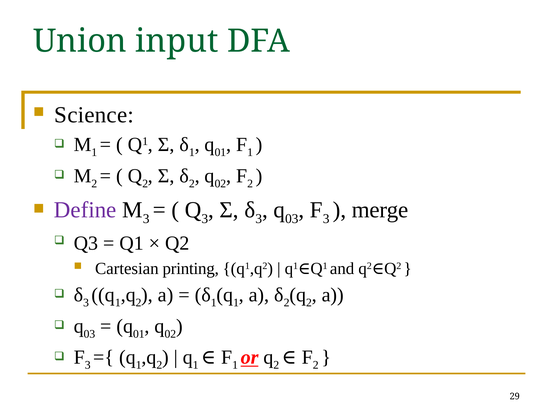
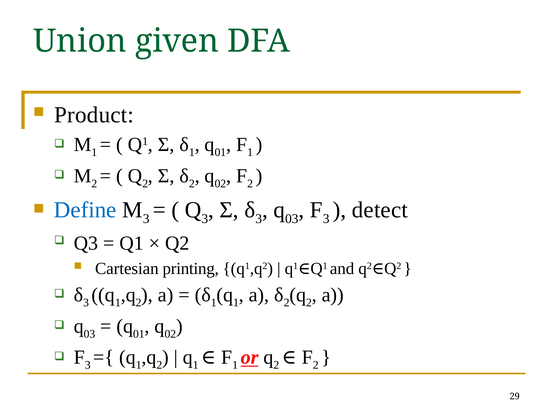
input: input -> given (177, 41)
Science: Science -> Product (94, 115)
Define colour: purple -> blue (85, 210)
merge: merge -> detect (380, 210)
